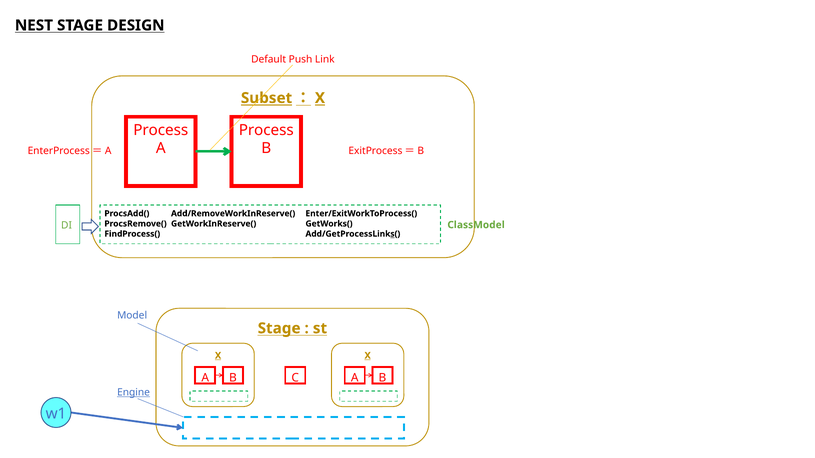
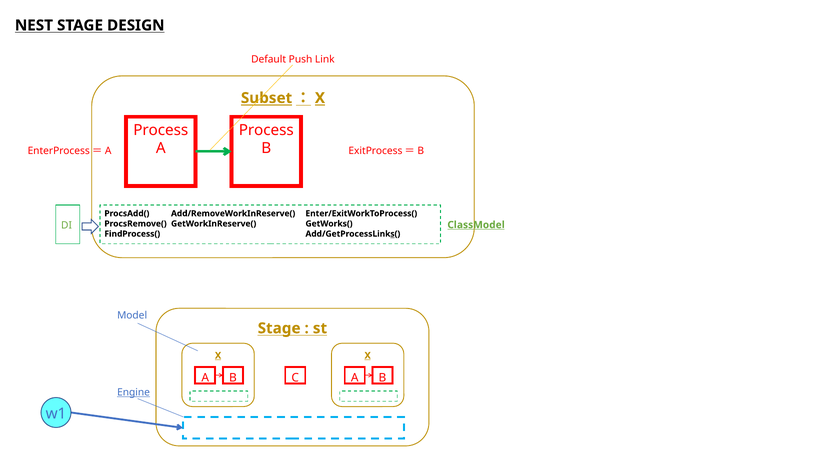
ClassModel underline: none -> present (476, 225)
